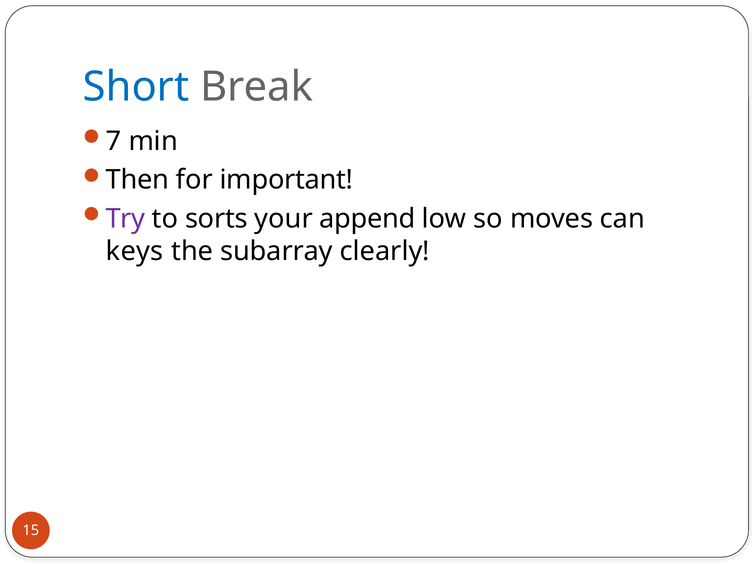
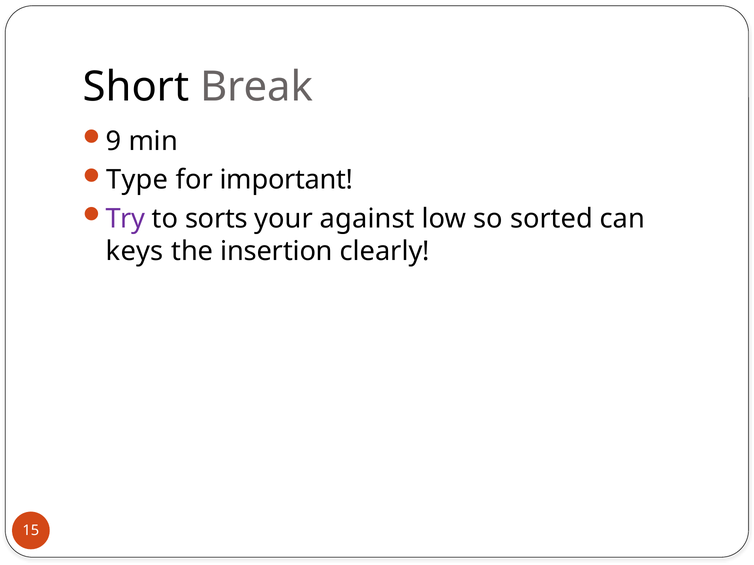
Short colour: blue -> black (136, 87)
7: 7 -> 9 (114, 141)
Then: Then -> Type (137, 180)
append: append -> against (367, 219)
moves: moves -> sorted (551, 219)
subarray: subarray -> insertion (277, 251)
